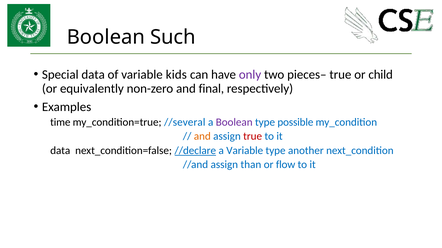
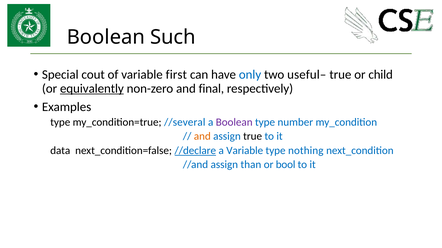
Special data: data -> cout (93, 75)
kids: kids -> first (176, 75)
only colour: purple -> blue (250, 75)
pieces–: pieces– -> useful– (307, 75)
equivalently underline: none -> present (92, 89)
time: time -> type (60, 122)
possible: possible -> number (295, 122)
true colour: red -> black (253, 137)
another: another -> nothing (306, 151)
flow: flow -> bool (286, 165)
